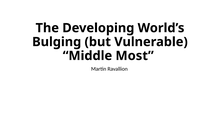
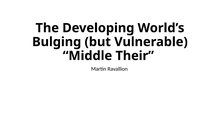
Most: Most -> Their (135, 56)
